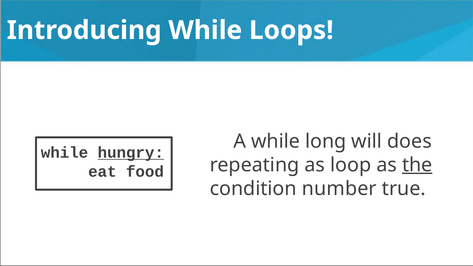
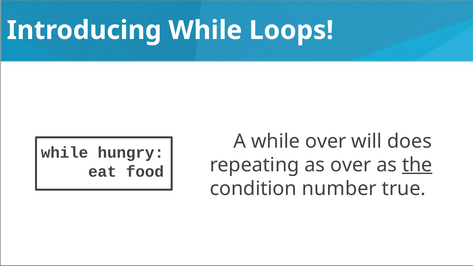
while long: long -> over (326, 141)
hungry underline: present -> none (131, 153)
as loop: loop -> over (351, 165)
